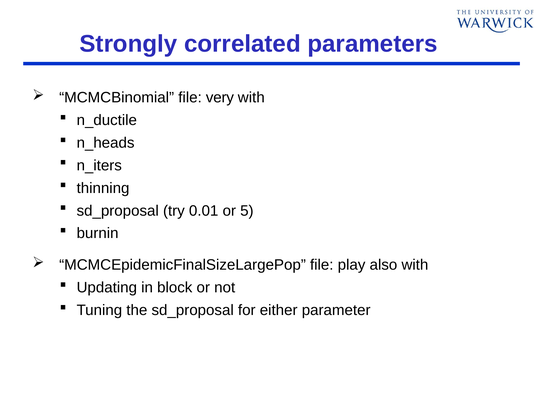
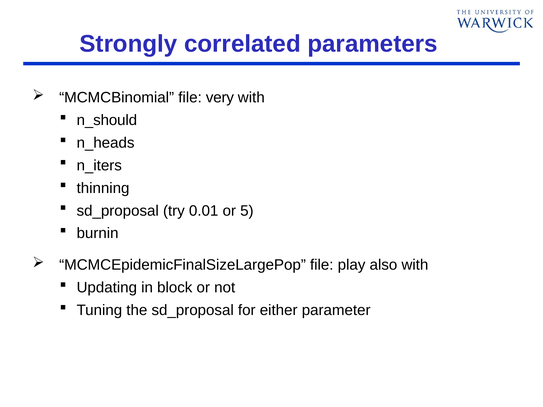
n_ductile: n_ductile -> n_should (107, 120)
